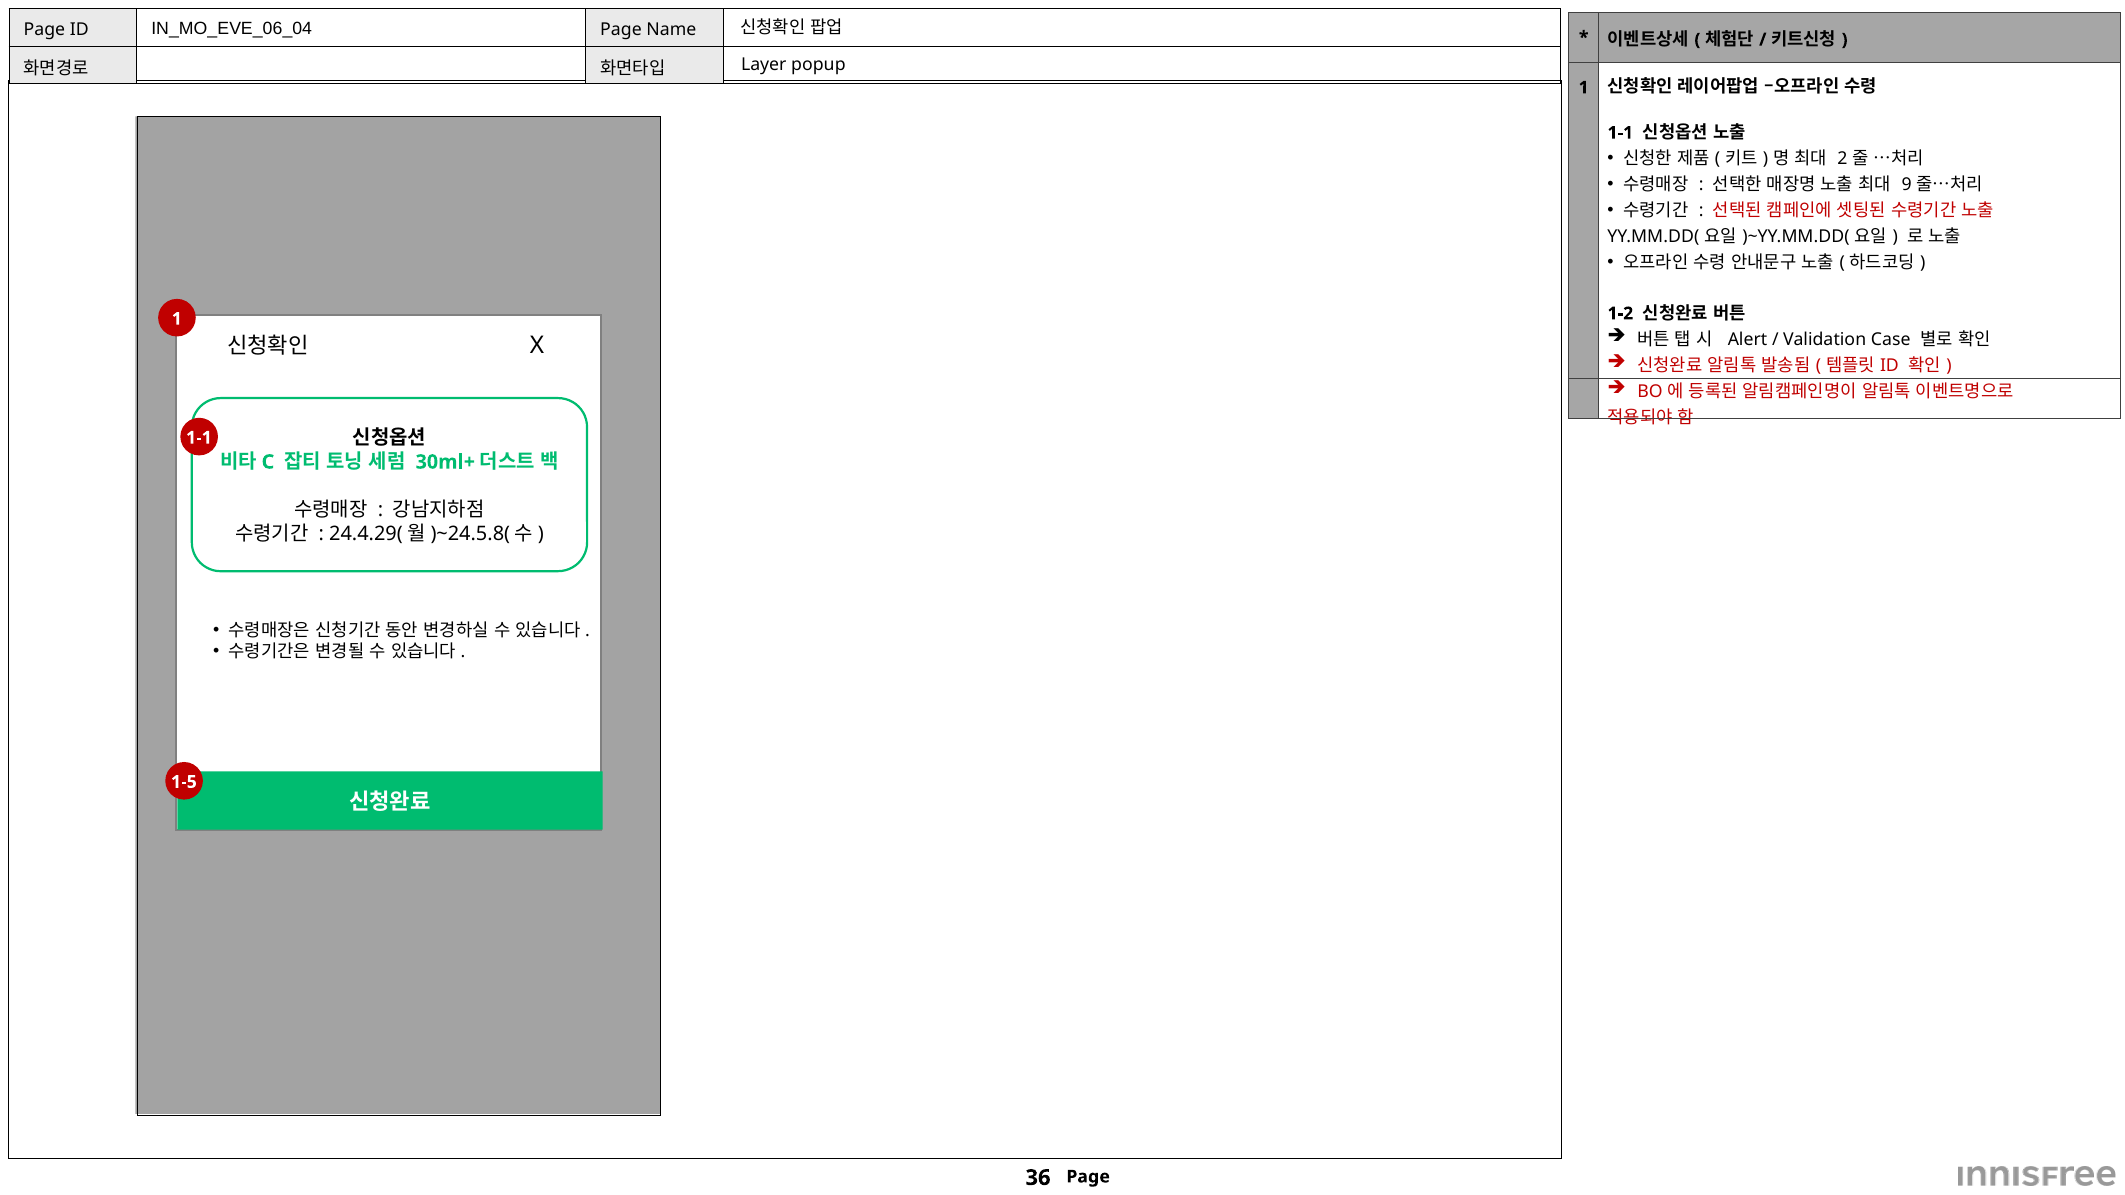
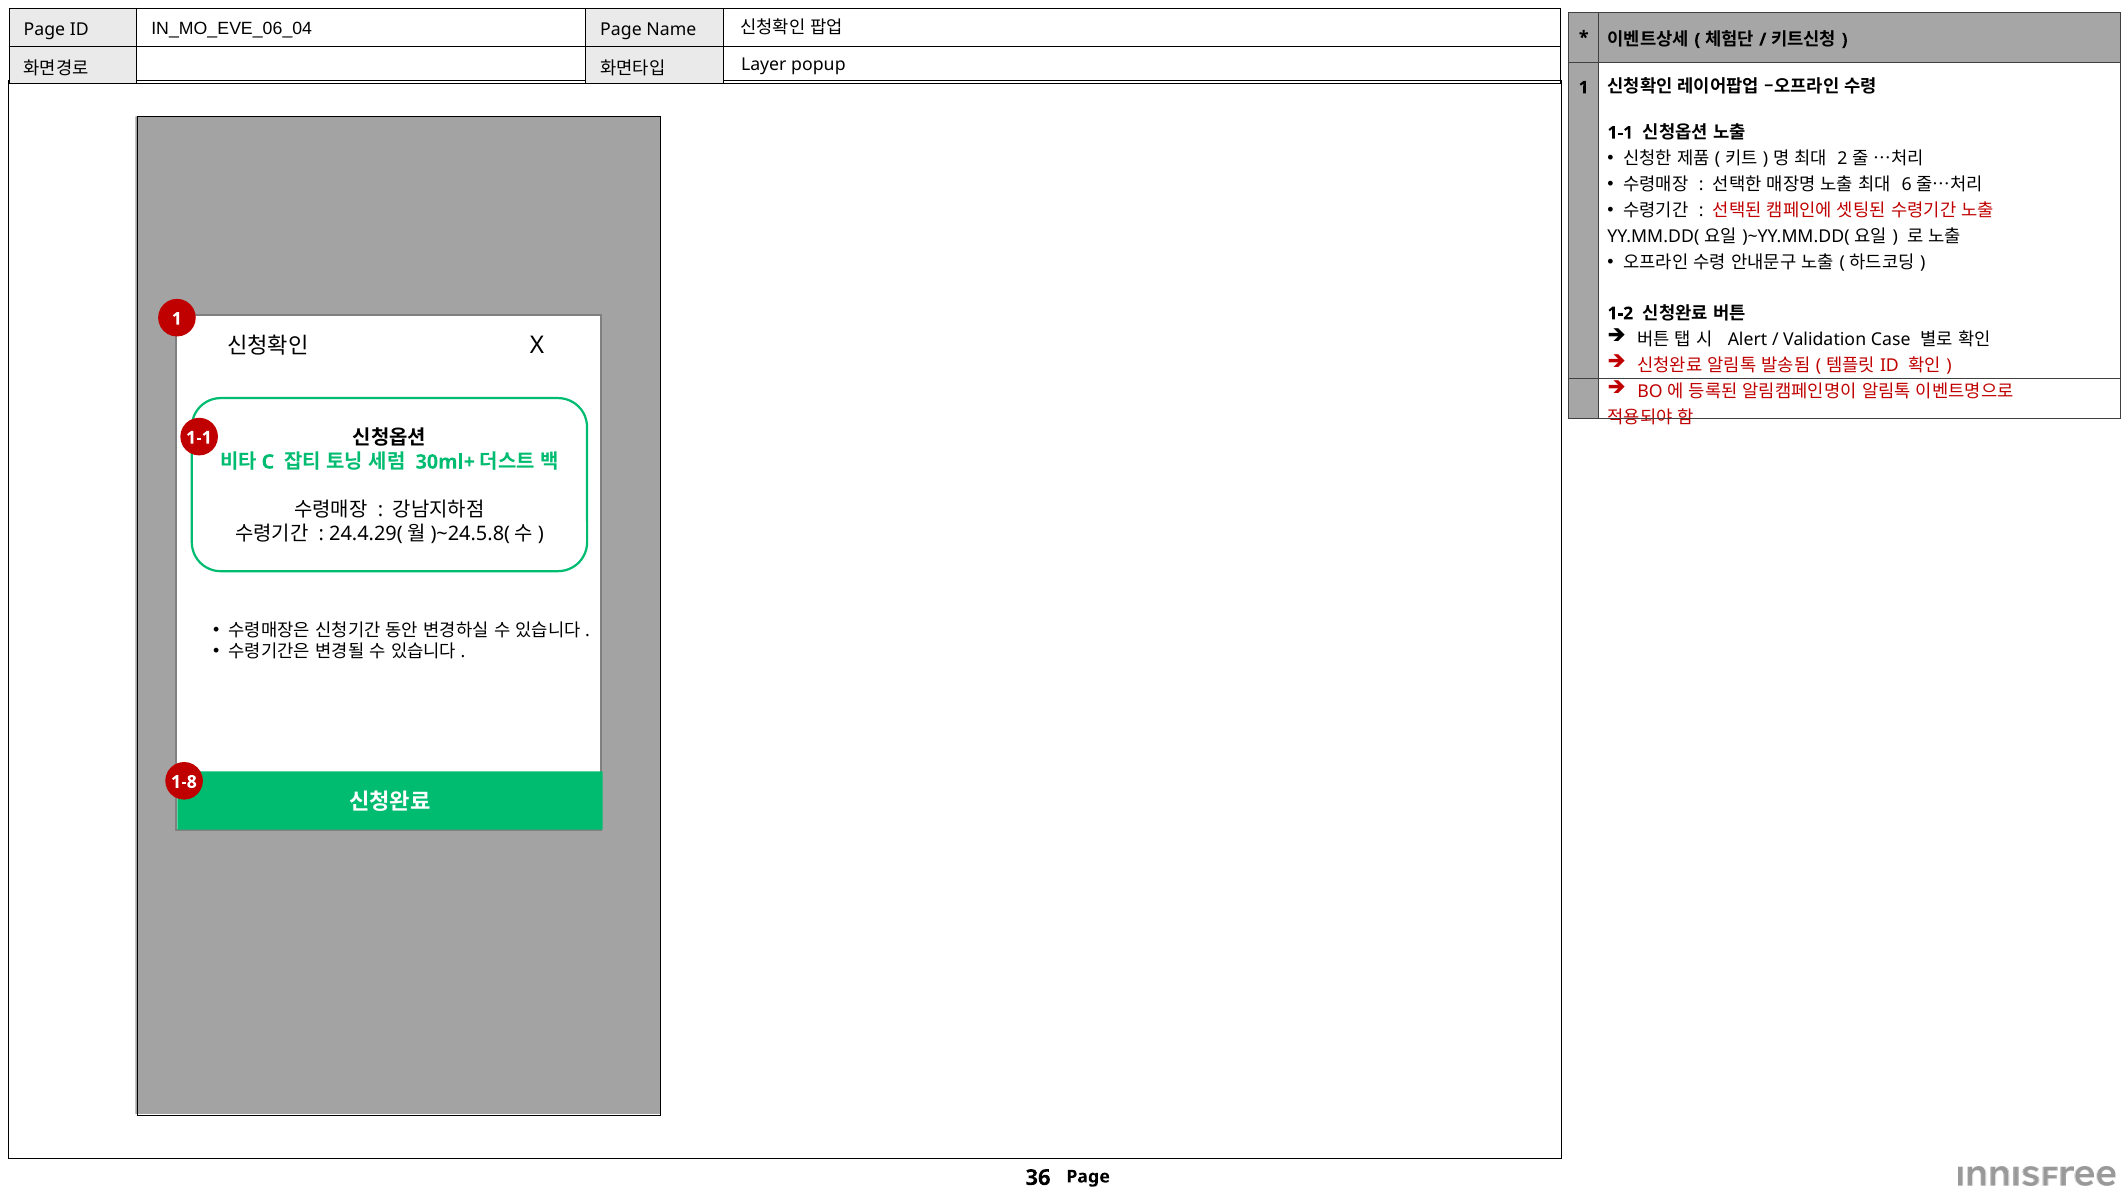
9: 9 -> 6 (1907, 185)
1-5: 1-5 -> 1-8 (184, 782)
